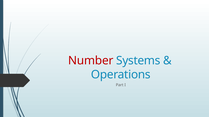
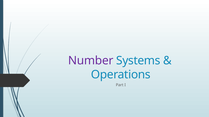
Number colour: red -> purple (91, 61)
